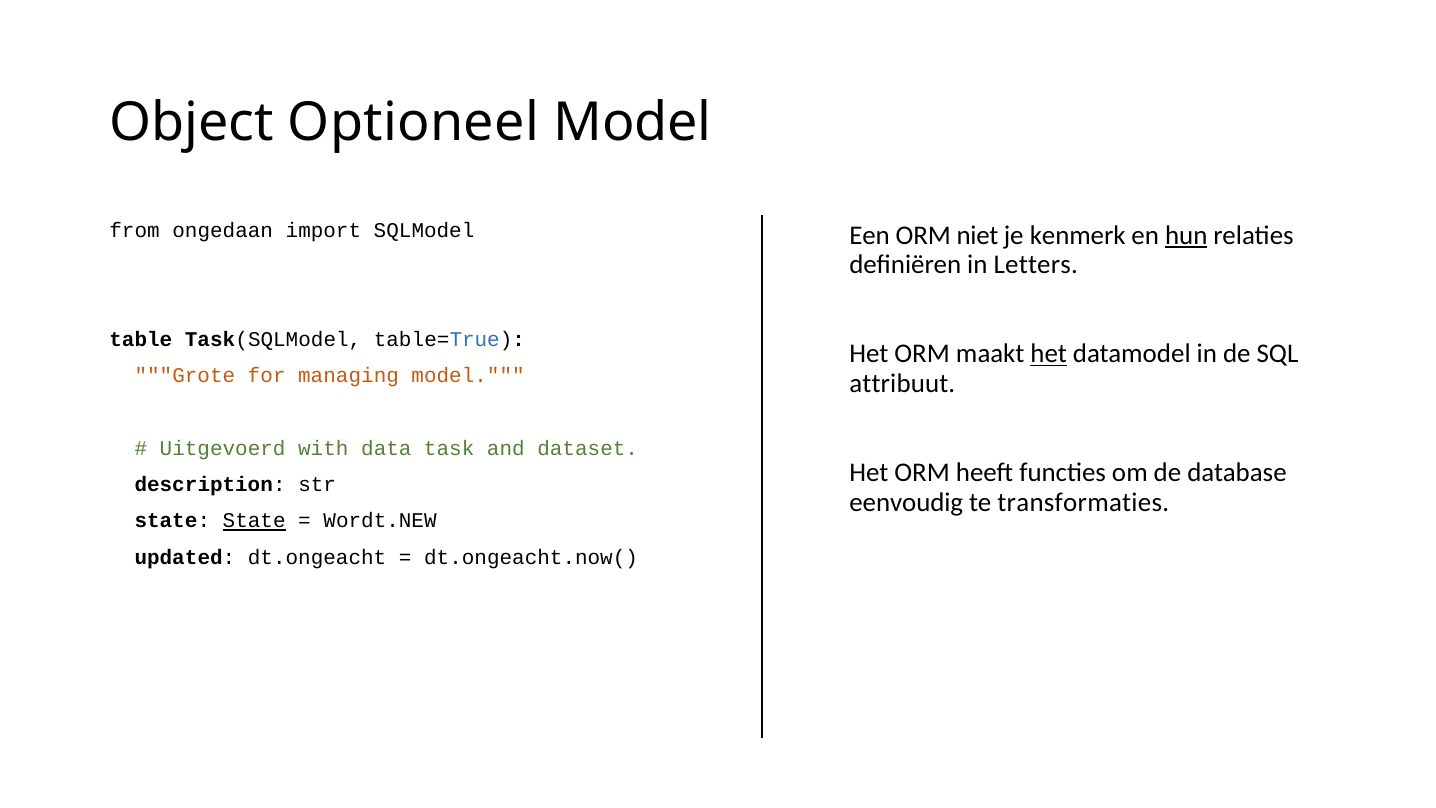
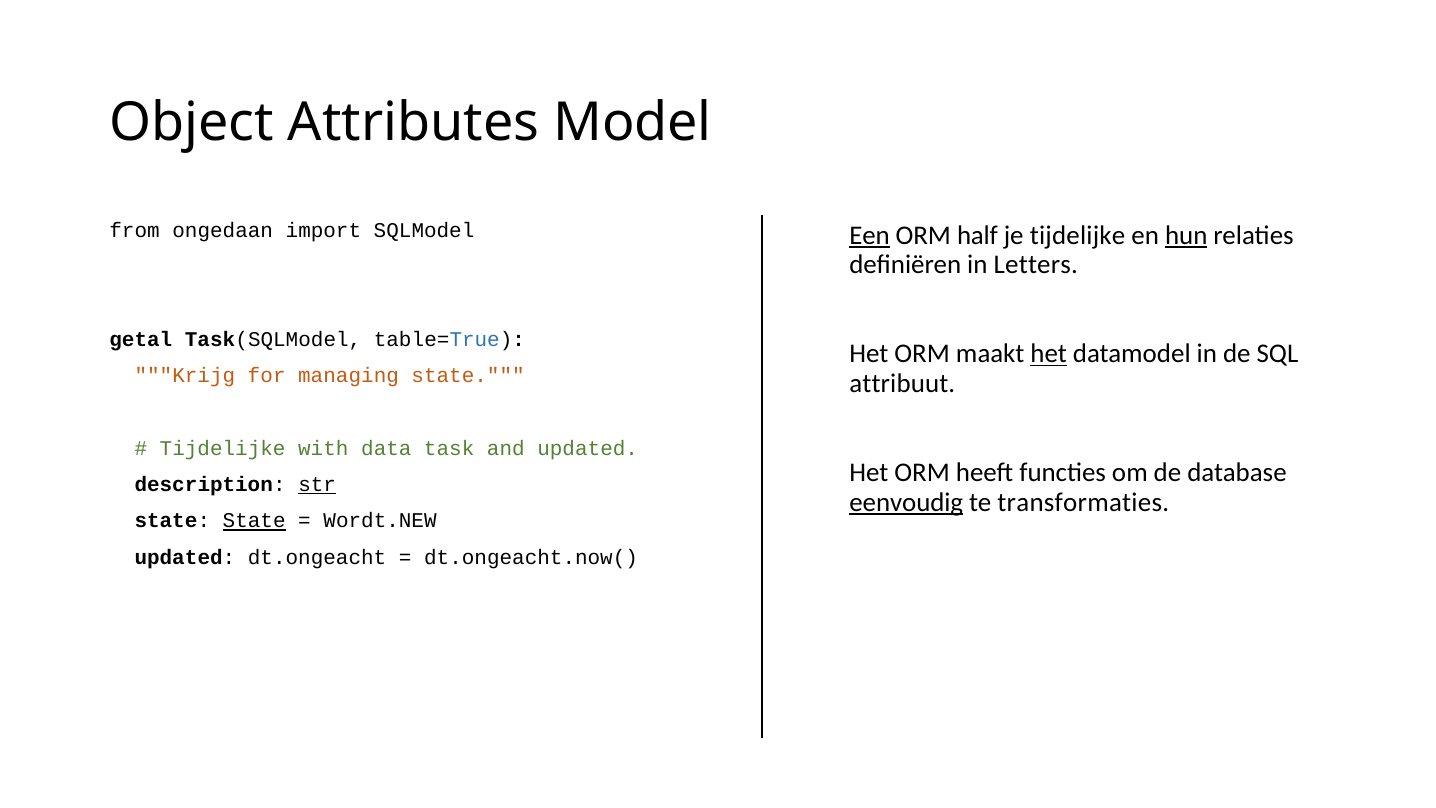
Optioneel: Optioneel -> Attributes (414, 123)
Een underline: none -> present (870, 235)
niet: niet -> half (977, 235)
je kenmerk: kenmerk -> tijdelijke (1078, 235)
table: table -> getal (141, 339)
Grote: Grote -> Krijg (185, 376)
managing model: model -> state (468, 376)
Uitgevoerd: Uitgevoerd -> Tijdelijke (223, 448)
and dataset: dataset -> updated (588, 448)
str underline: none -> present (317, 485)
eenvoudig underline: none -> present (906, 502)
